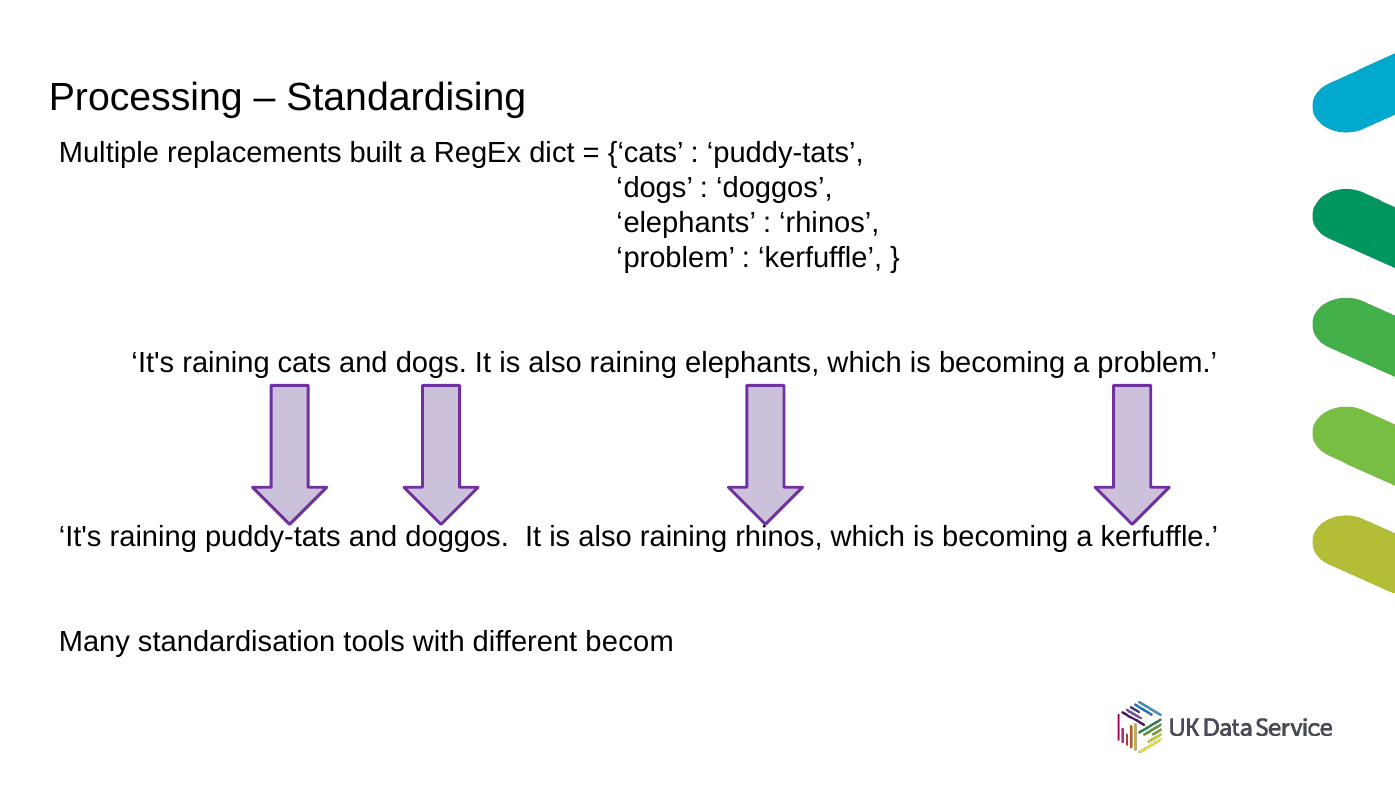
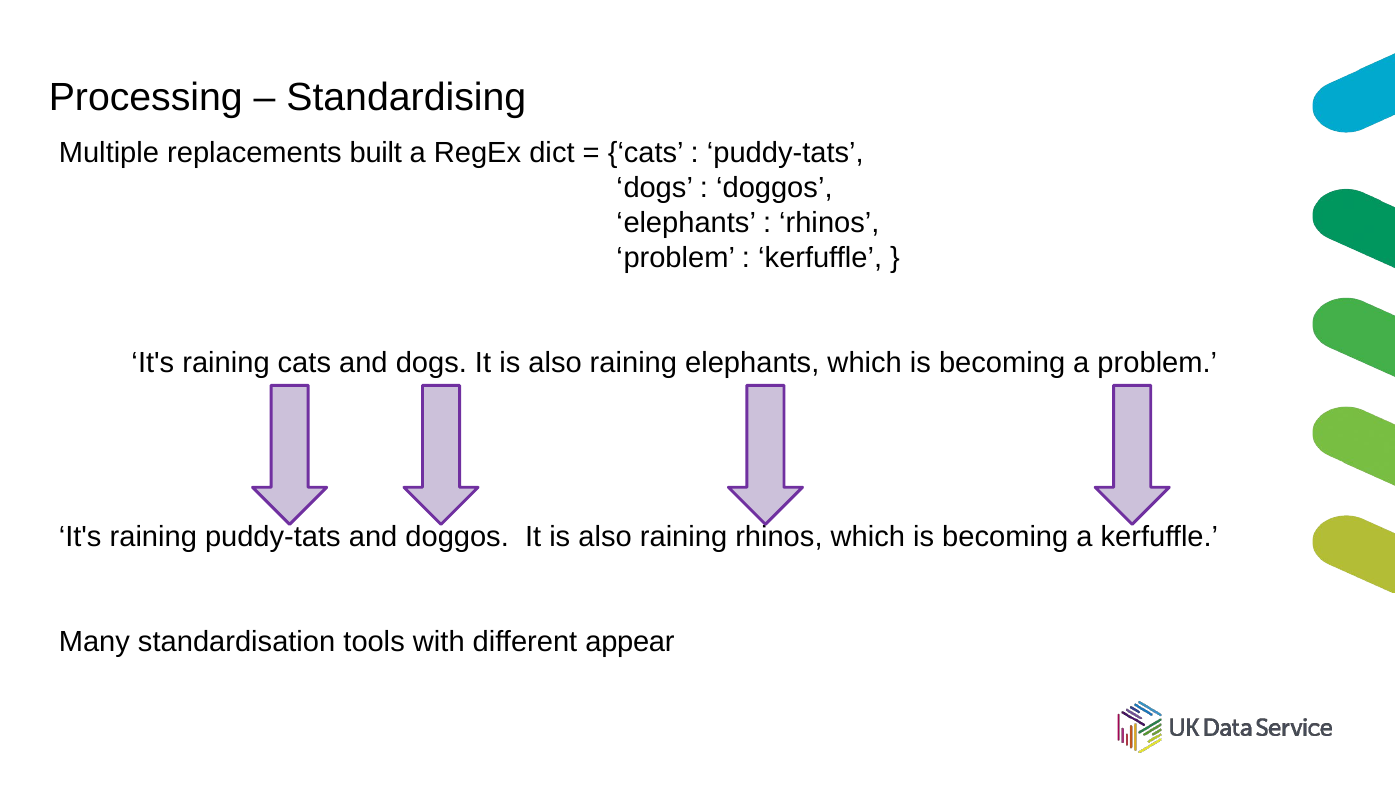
becom: becom -> appear (630, 641)
